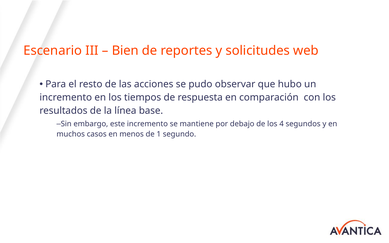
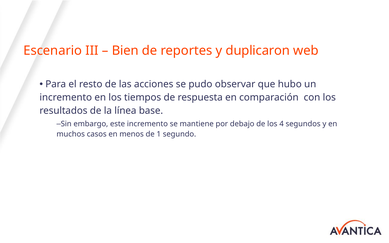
solicitudes: solicitudes -> duplicaron (258, 51)
